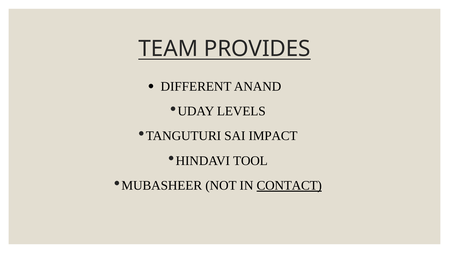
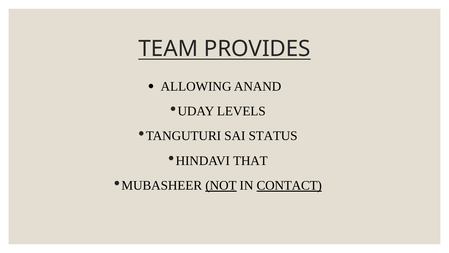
DIFFERENT: DIFFERENT -> ALLOWING (196, 86)
IMPACT: IMPACT -> STATUS (273, 136)
TOOL: TOOL -> THAT (250, 160)
NOT underline: none -> present (221, 185)
